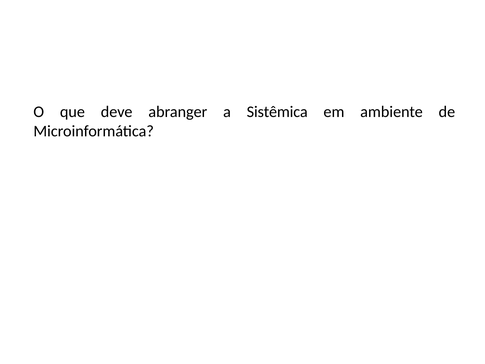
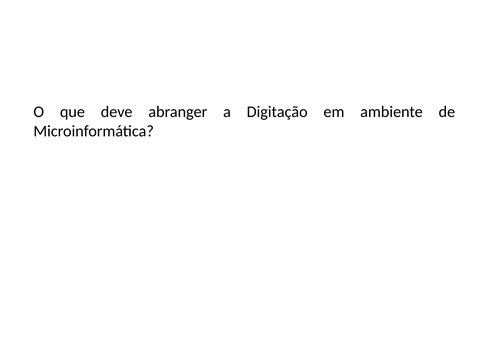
Sistêmica: Sistêmica -> Digitação (277, 112)
